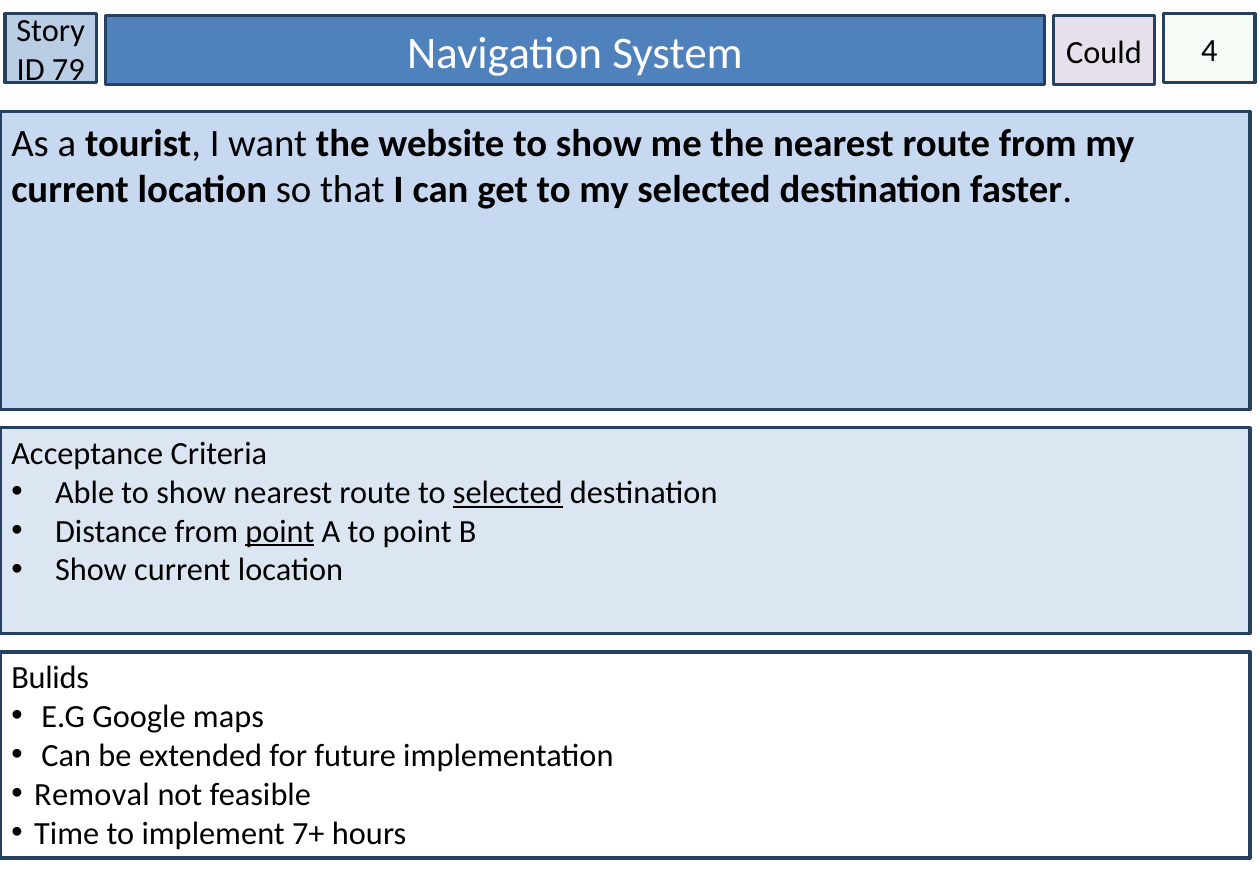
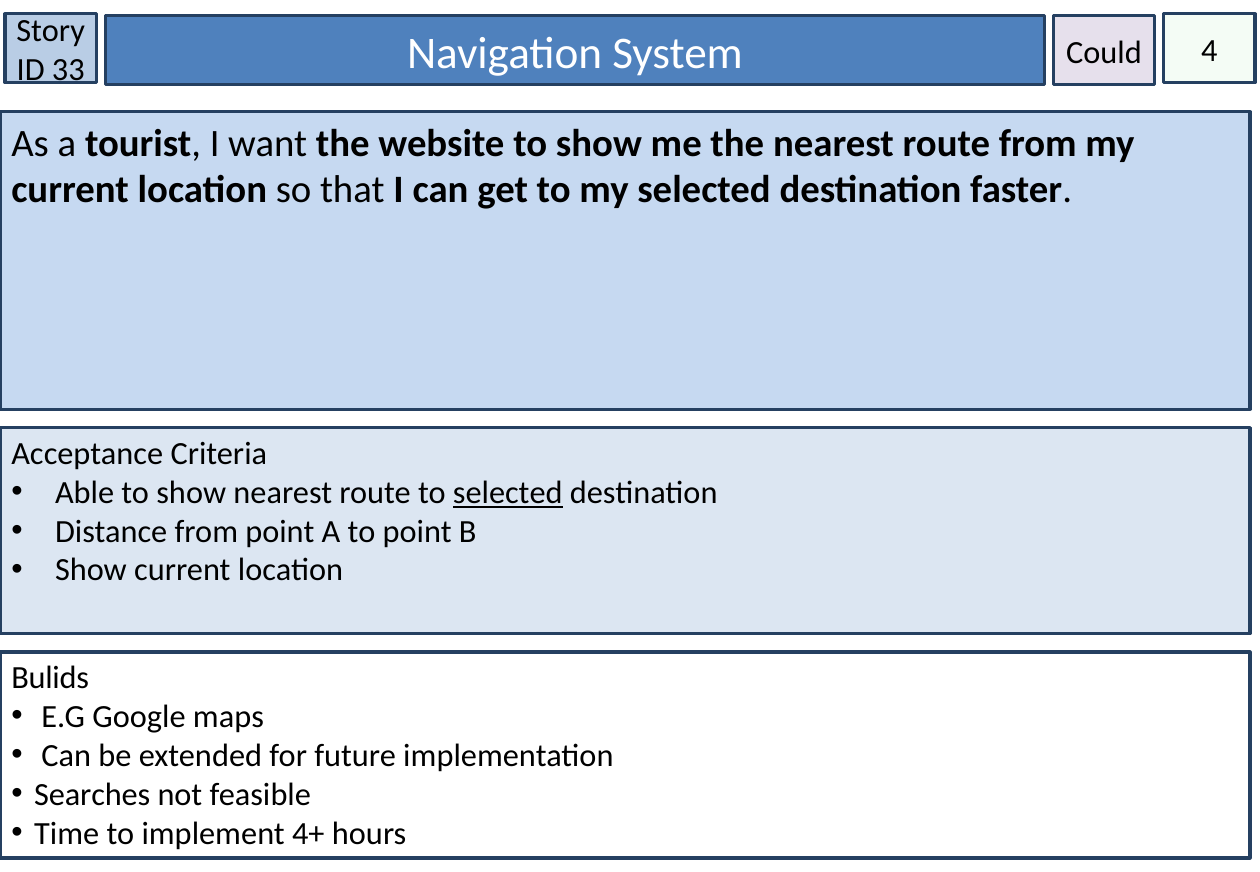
79: 79 -> 33 (68, 70)
point underline: present -> none (280, 532)
Removal: Removal -> Searches (92, 795)
7+: 7+ -> 4+ (308, 834)
